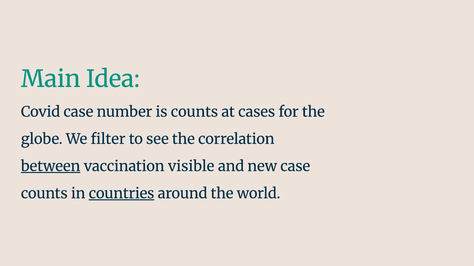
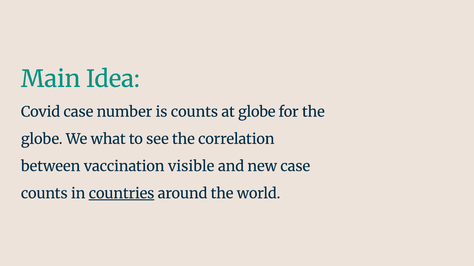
at cases: cases -> globe (257, 112)
filter: filter -> what (108, 139)
between underline: present -> none (51, 167)
